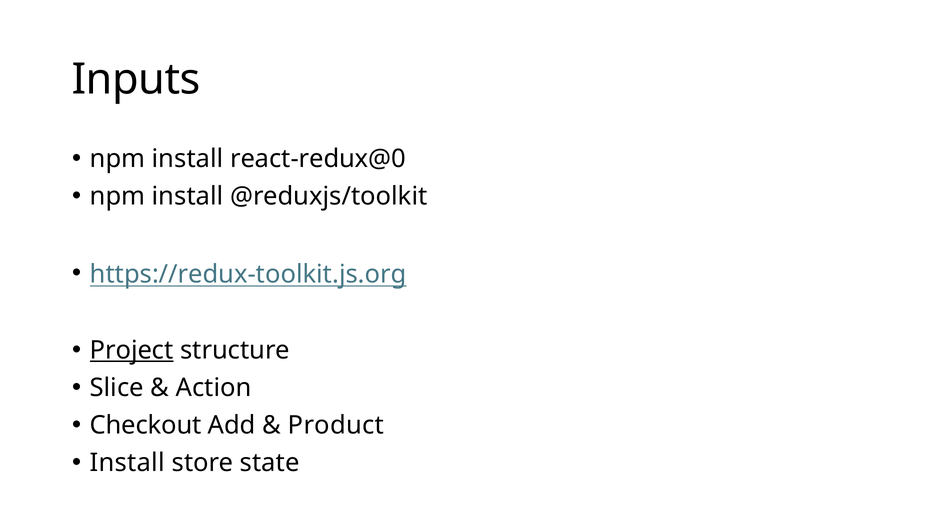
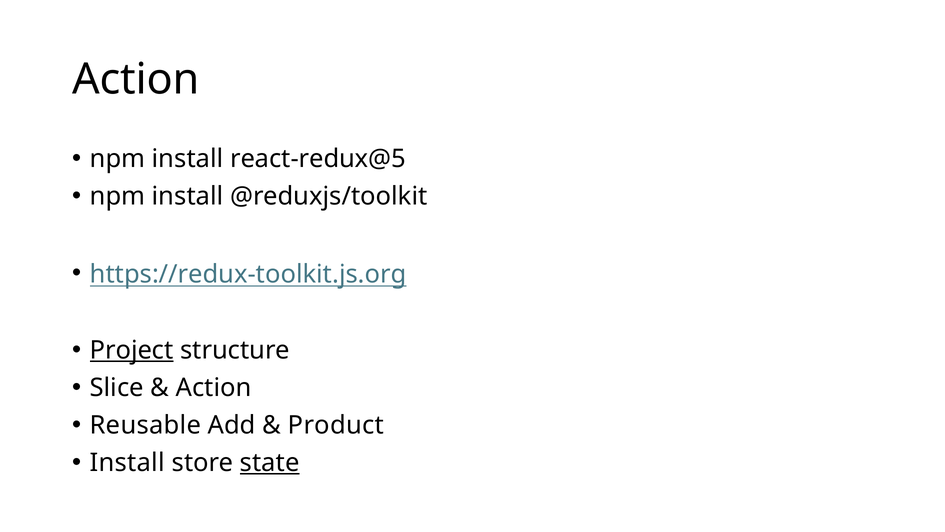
Inputs: Inputs -> Action (136, 79)
react-redux@0: react-redux@0 -> react-redux@5 (318, 159)
Checkout: Checkout -> Reusable (145, 425)
state underline: none -> present (270, 462)
